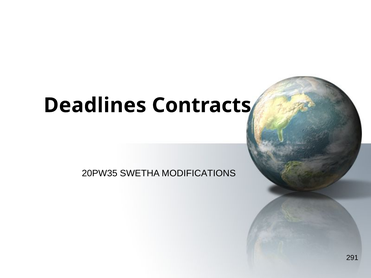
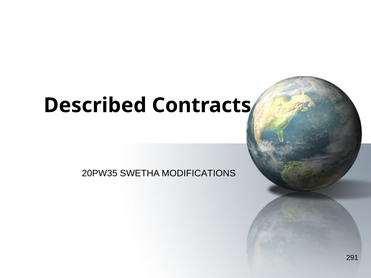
Deadlines: Deadlines -> Described (95, 105)
